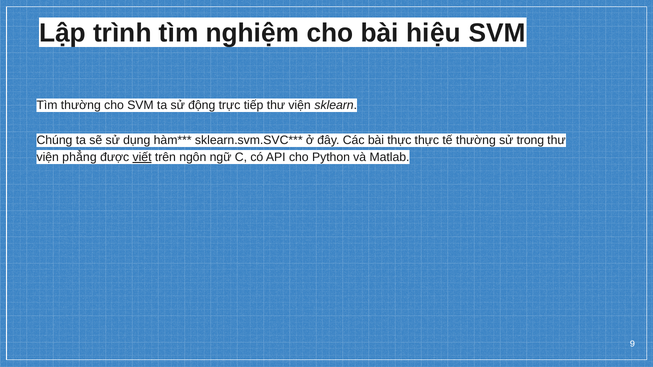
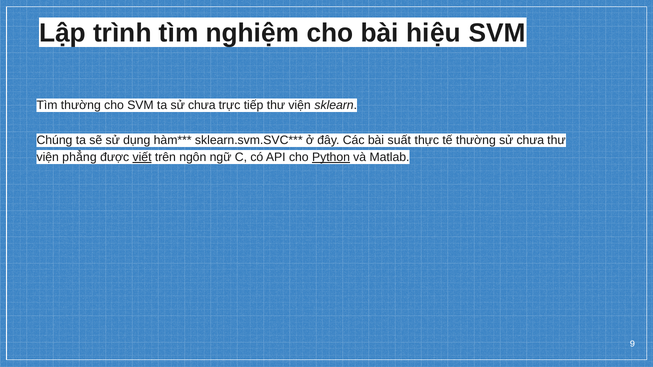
ta sử động: động -> chưa (202, 105)
bài thực: thực -> suất (399, 140)
thường sử trong: trong -> chưa (530, 140)
Python underline: none -> present (331, 157)
